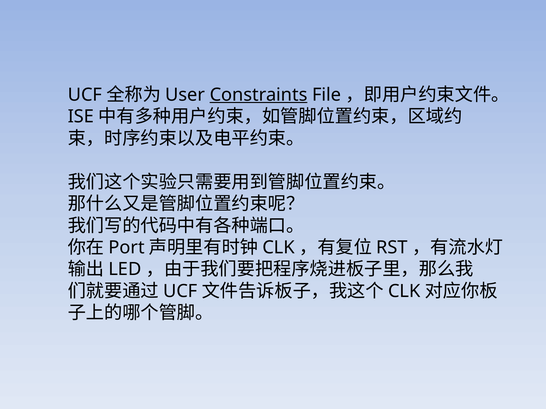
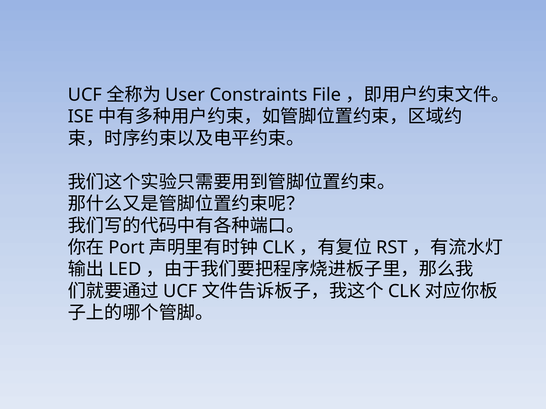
Constraints underline: present -> none (259, 95)
